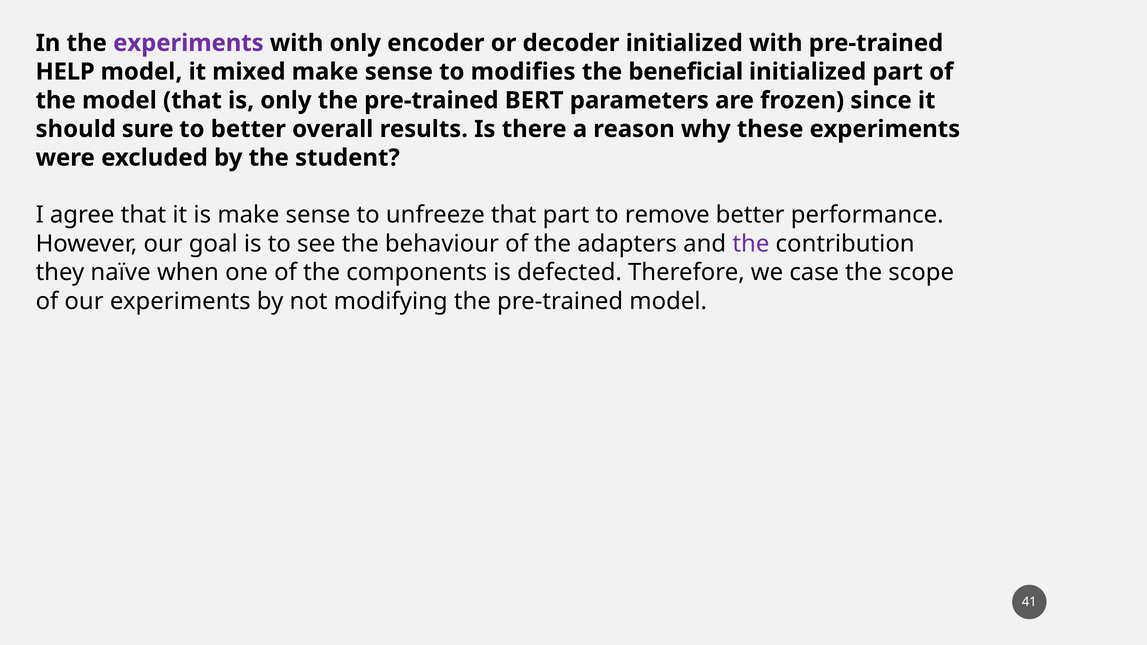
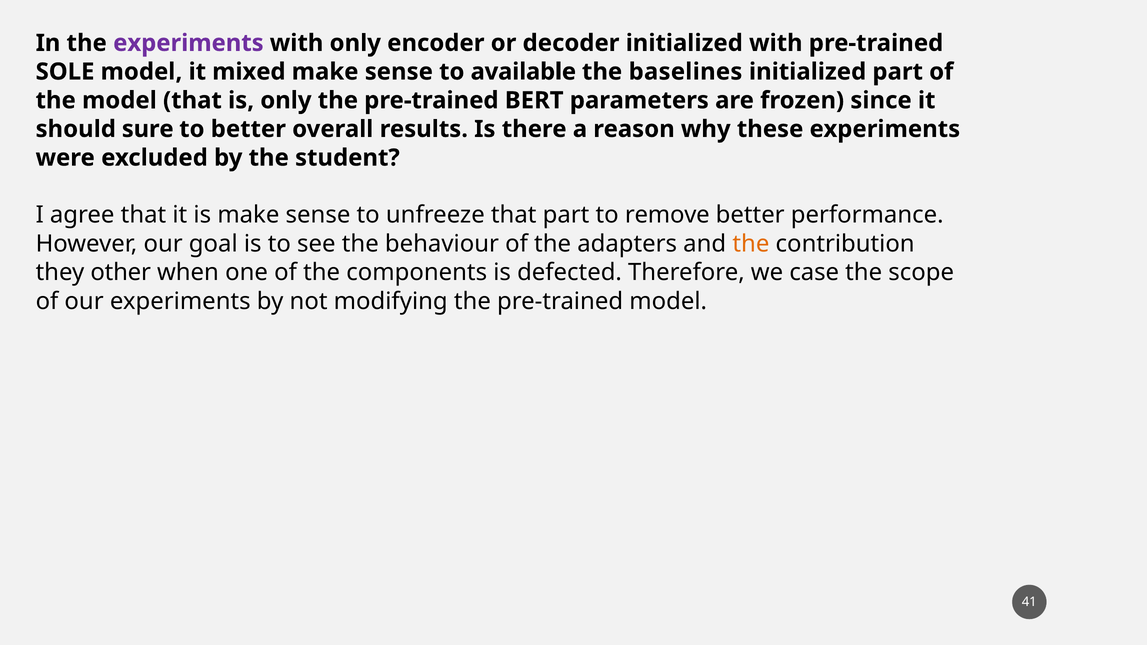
HELP: HELP -> SOLE (65, 72)
modifies: modifies -> available (523, 72)
beneficial: beneficial -> baselines (685, 72)
the colour: purple -> orange (751, 244)
naïve: naïve -> other (121, 273)
